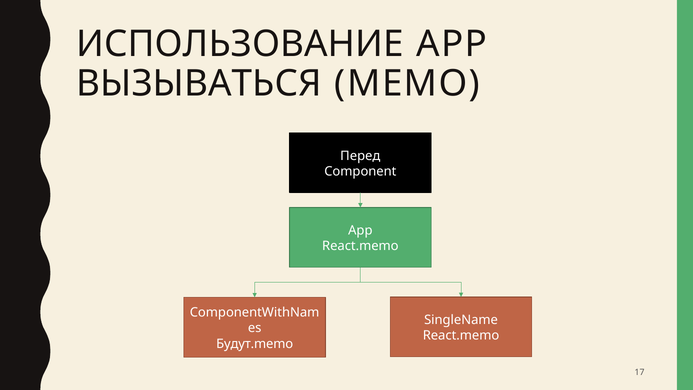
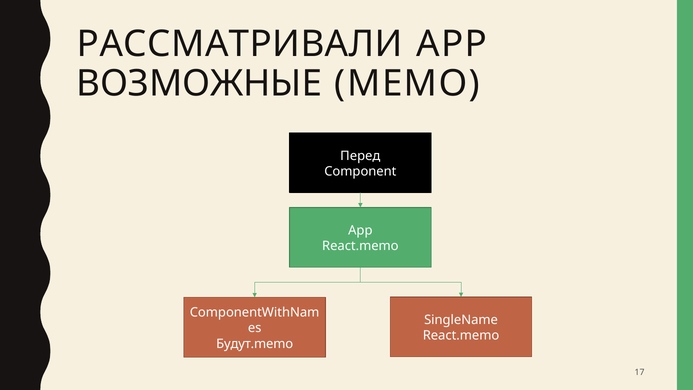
ИСПОЛЬЗОВАНИЕ: ИСПОЛЬЗОВАНИЕ -> РАССМАТРИВАЛИ (240, 44)
ВЫЗЫВАТЬСЯ: ВЫЗЫВАТЬСЯ -> ВОЗМОЖНЫЕ (199, 84)
